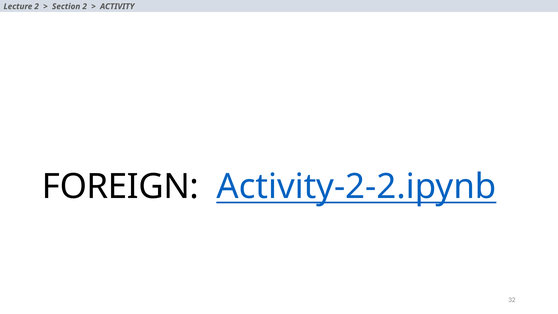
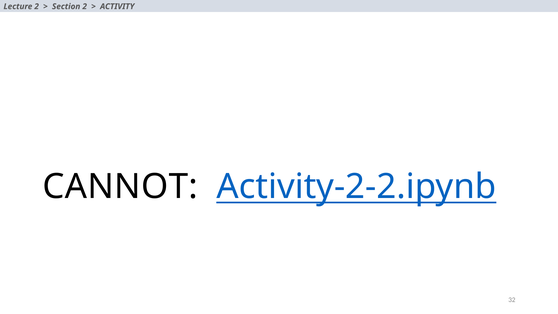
FOREIGN: FOREIGN -> CANNOT (120, 187)
